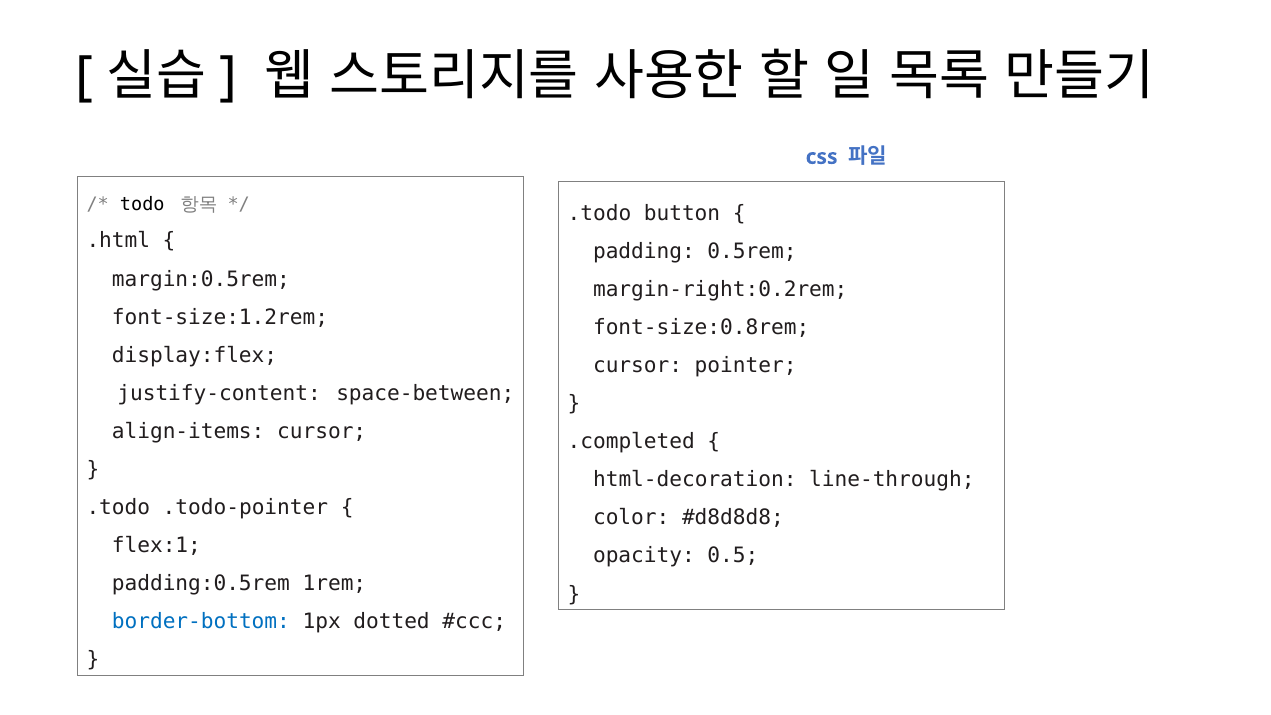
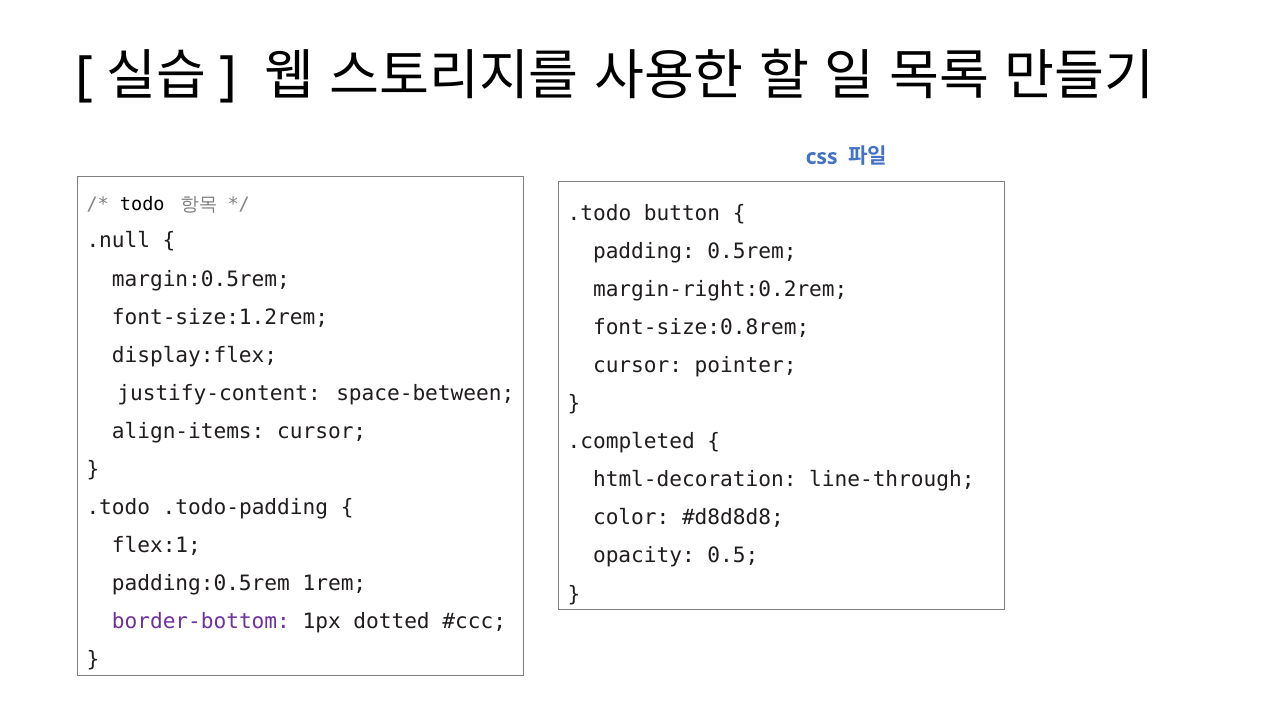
.html: .html -> .null (118, 241)
.todo-pointer: .todo-pointer -> .todo-padding (245, 508)
border-bottom colour: blue -> purple (201, 622)
